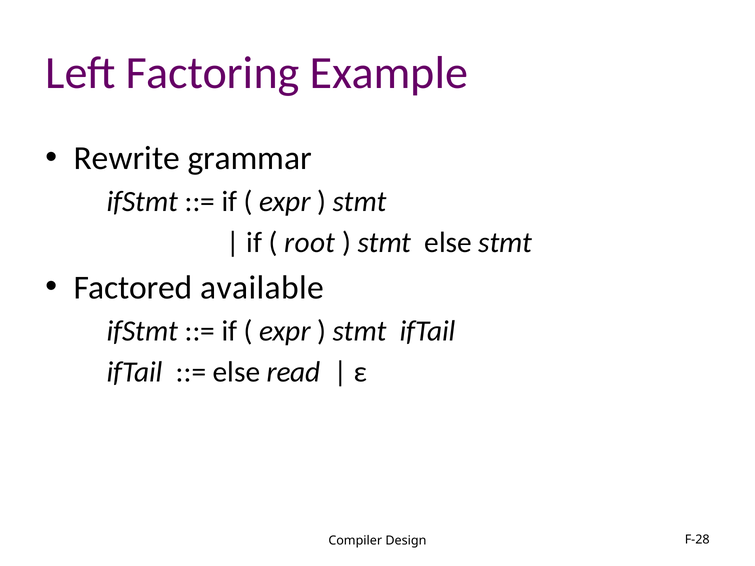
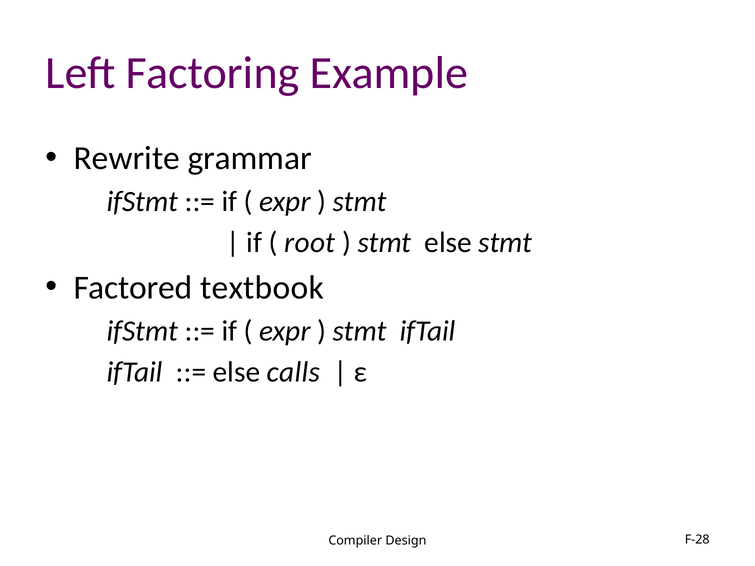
available: available -> textbook (262, 288)
read: read -> calls (293, 372)
